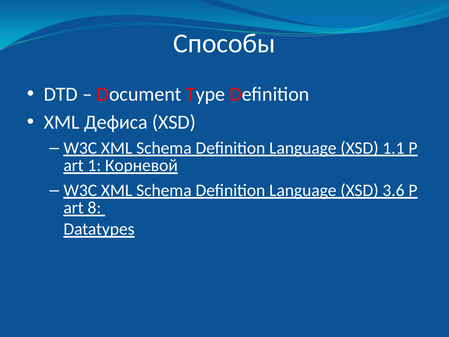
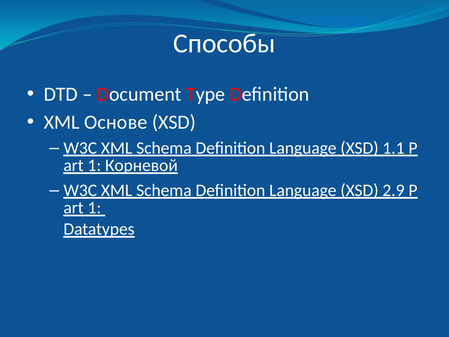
Дефиса: Дефиса -> Основе (116, 122)
3.6: 3.6 -> 2.9 (393, 190)
8: 8 -> 1 (94, 208)
